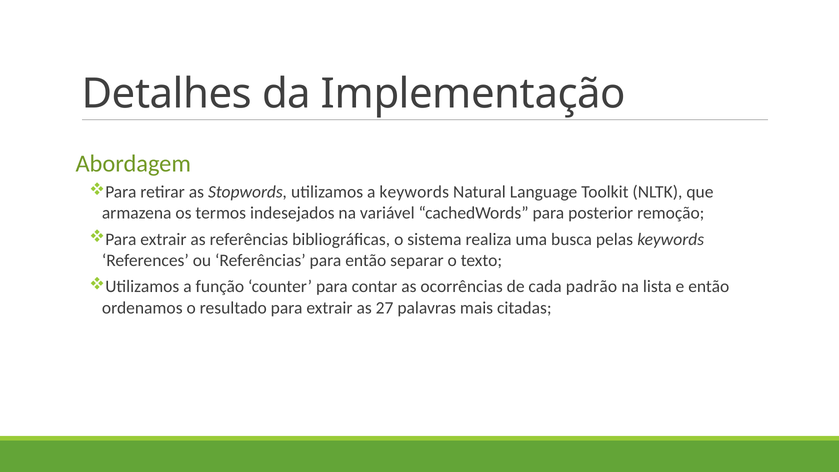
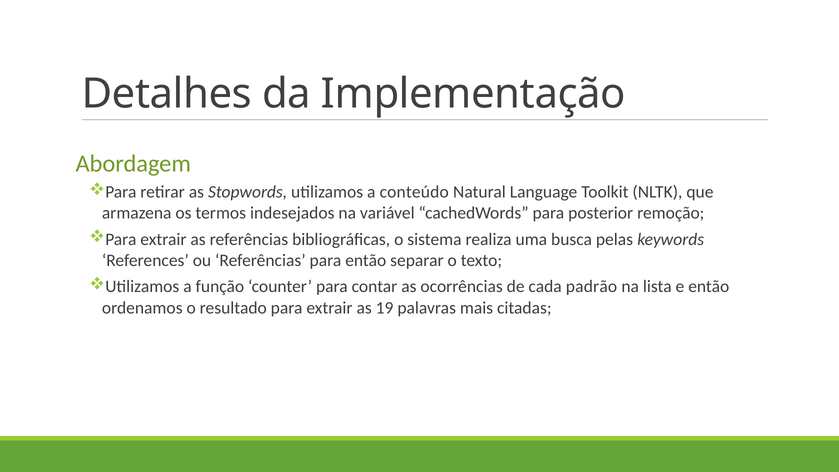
a keywords: keywords -> conteúdo (414, 192)
27: 27 -> 19 (385, 308)
